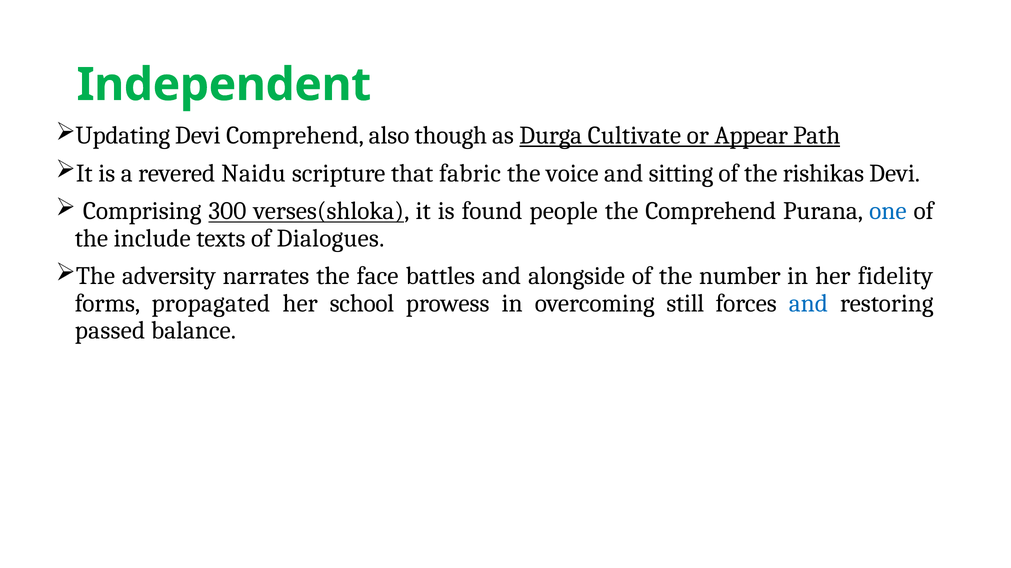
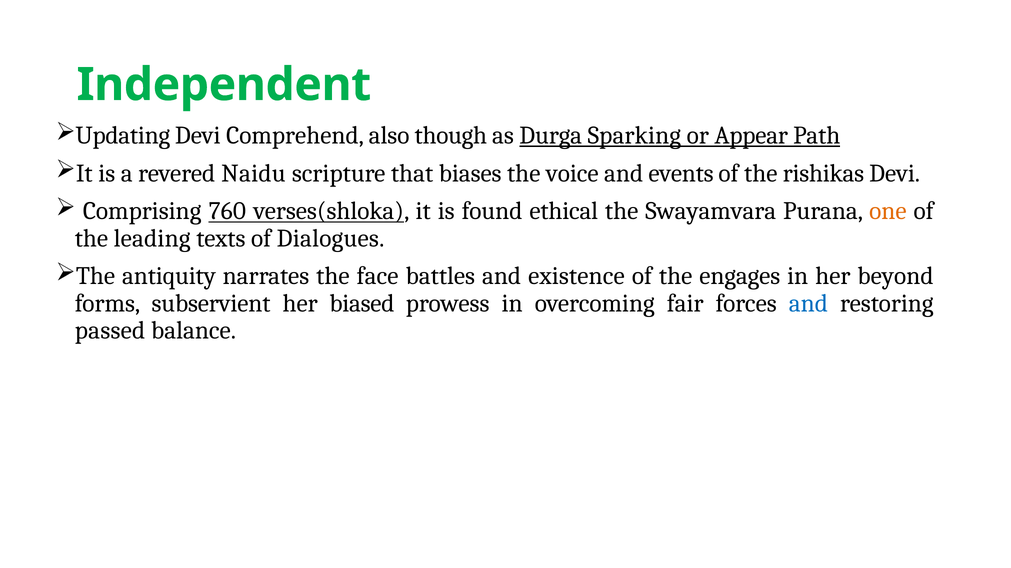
Cultivate: Cultivate -> Sparking (634, 136)
fabric: fabric -> biases (470, 173)
sitting: sitting -> events (681, 173)
300: 300 -> 760 (227, 211)
people: people -> ethical (564, 211)
the Comprehend: Comprehend -> Swayamvara (711, 211)
one colour: blue -> orange (888, 211)
include: include -> leading (152, 239)
adversity: adversity -> antiquity (169, 276)
alongside: alongside -> existence (576, 276)
number: number -> engages (740, 276)
fidelity: fidelity -> beyond (896, 276)
propagated: propagated -> subservient (211, 304)
school: school -> biased (362, 304)
still: still -> fair (685, 304)
